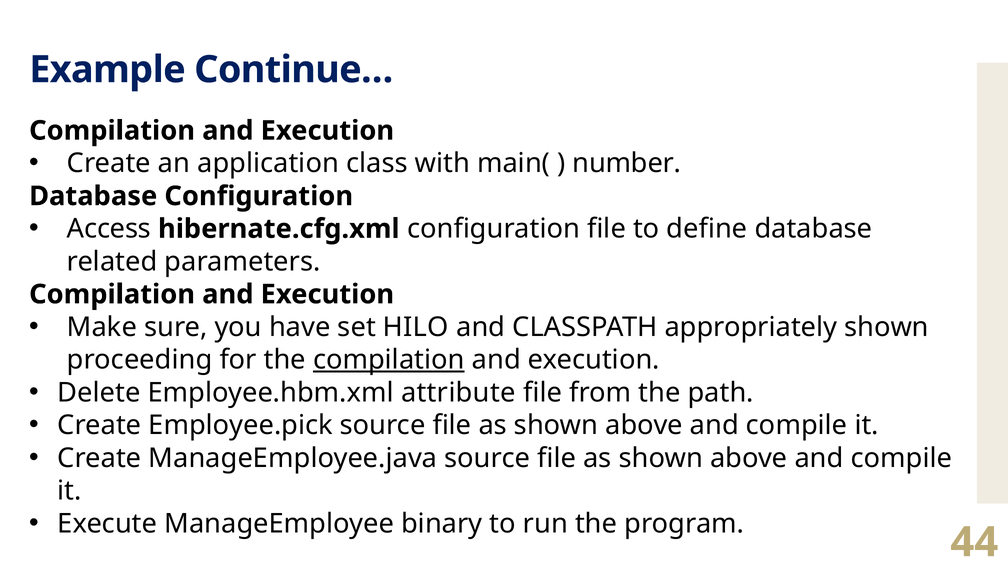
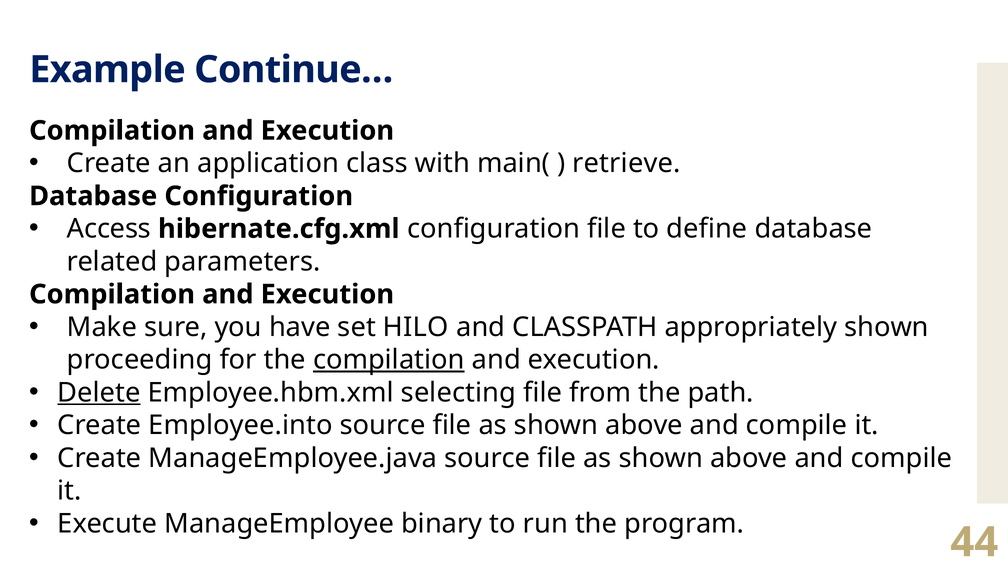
number: number -> retrieve (627, 163)
Delete underline: none -> present (99, 393)
attribute: attribute -> selecting (458, 393)
Employee.pick: Employee.pick -> Employee.into (241, 425)
